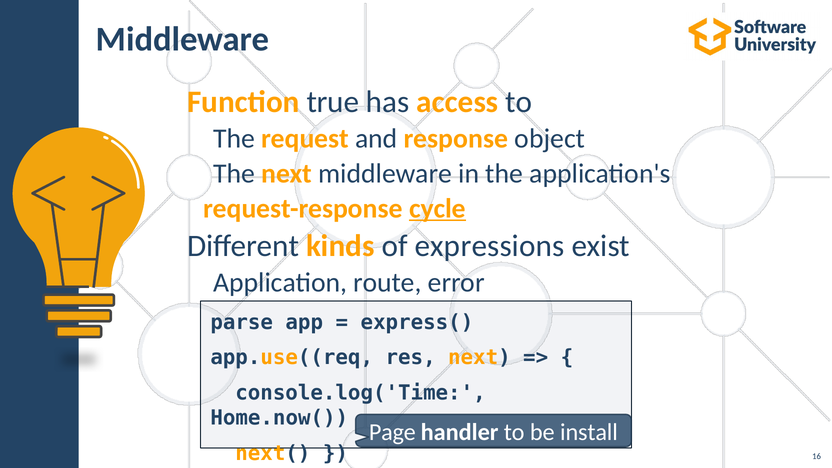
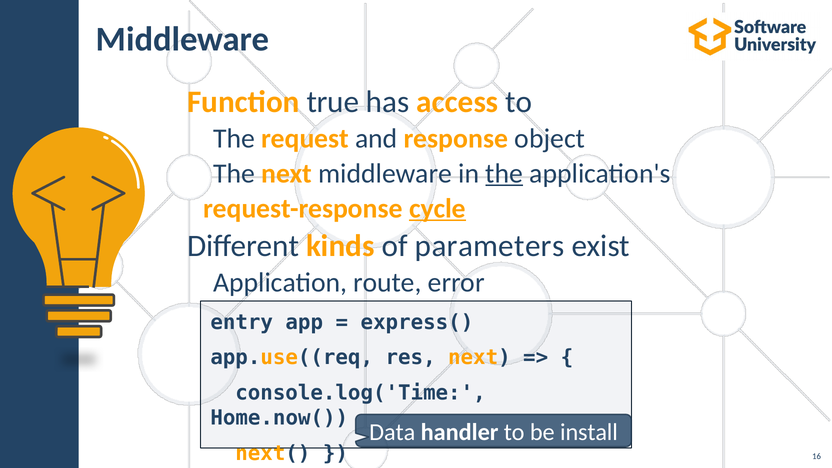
the underline: none -> present (504, 173)
expressions: expressions -> parameters (490, 246)
parse: parse -> entry (242, 322)
Page: Page -> Data (392, 432)
